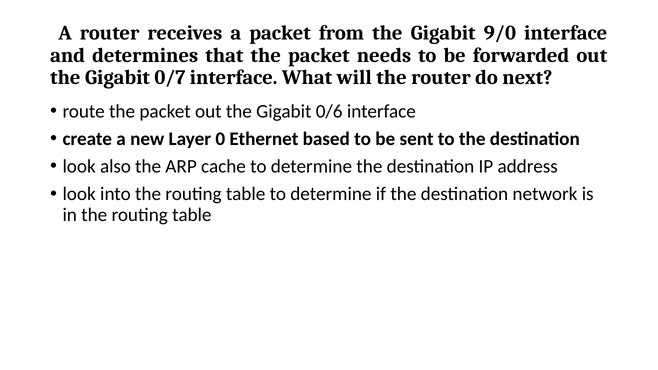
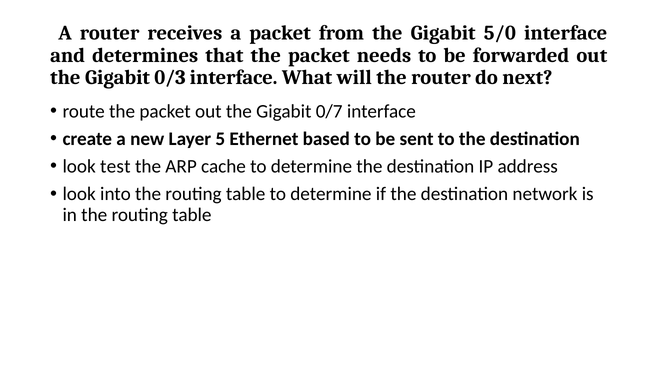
9/0: 9/0 -> 5/0 (500, 33)
0/7: 0/7 -> 0/3 (170, 78)
0/6: 0/6 -> 0/7 (329, 111)
0: 0 -> 5 (220, 139)
also: also -> test (115, 166)
